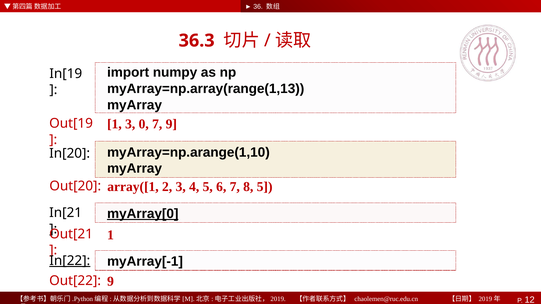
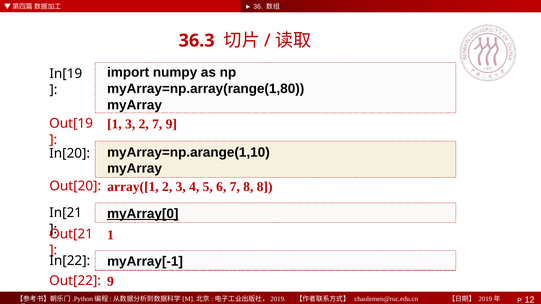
myArray=np.array(range(1,13: myArray=np.array(range(1,13 -> myArray=np.array(range(1,80 (206, 89)
3 0: 0 -> 2 (144, 124)
8 5: 5 -> 8 (265, 187)
In[22 underline: present -> none (70, 261)
